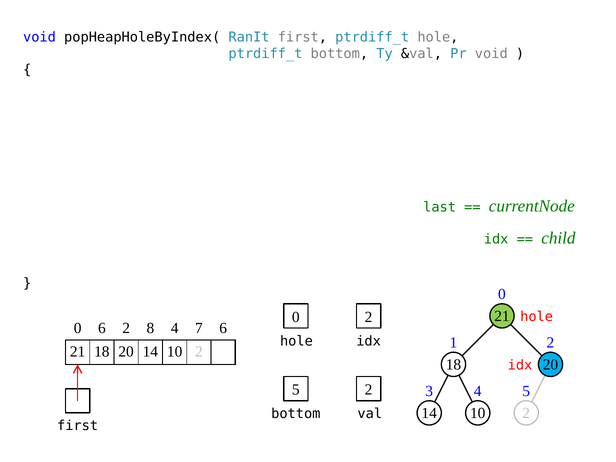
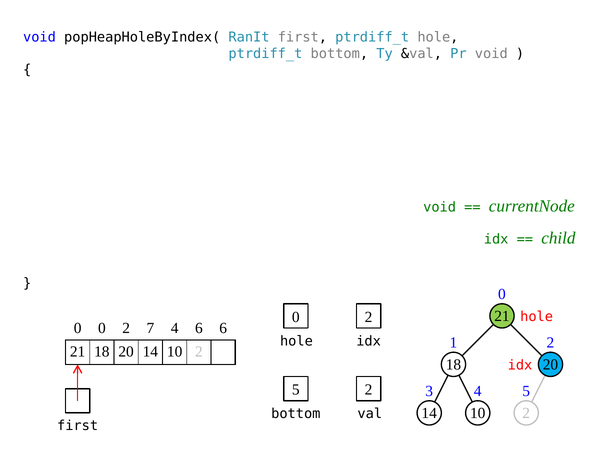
last: last -> void (440, 207)
0 6: 6 -> 0 (102, 328)
8: 8 -> 7 (150, 328)
4 7: 7 -> 6 (199, 328)
